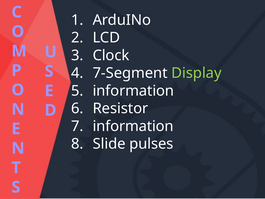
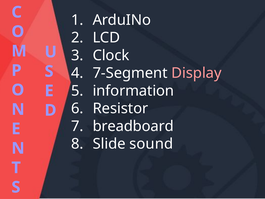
Display colour: light green -> pink (196, 73)
information: information -> breadboard (133, 126)
pulses: pulses -> sound (151, 144)
